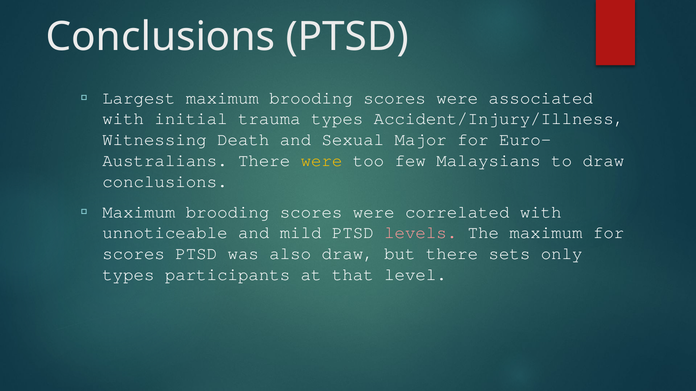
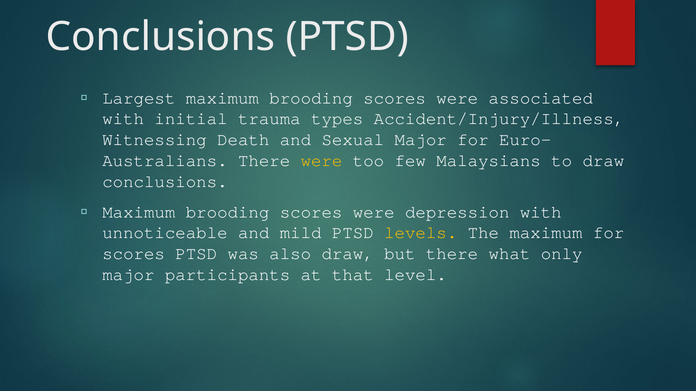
correlated: correlated -> depression (457, 212)
levels colour: pink -> yellow (421, 233)
sets: sets -> what (509, 254)
types: types -> major (128, 275)
